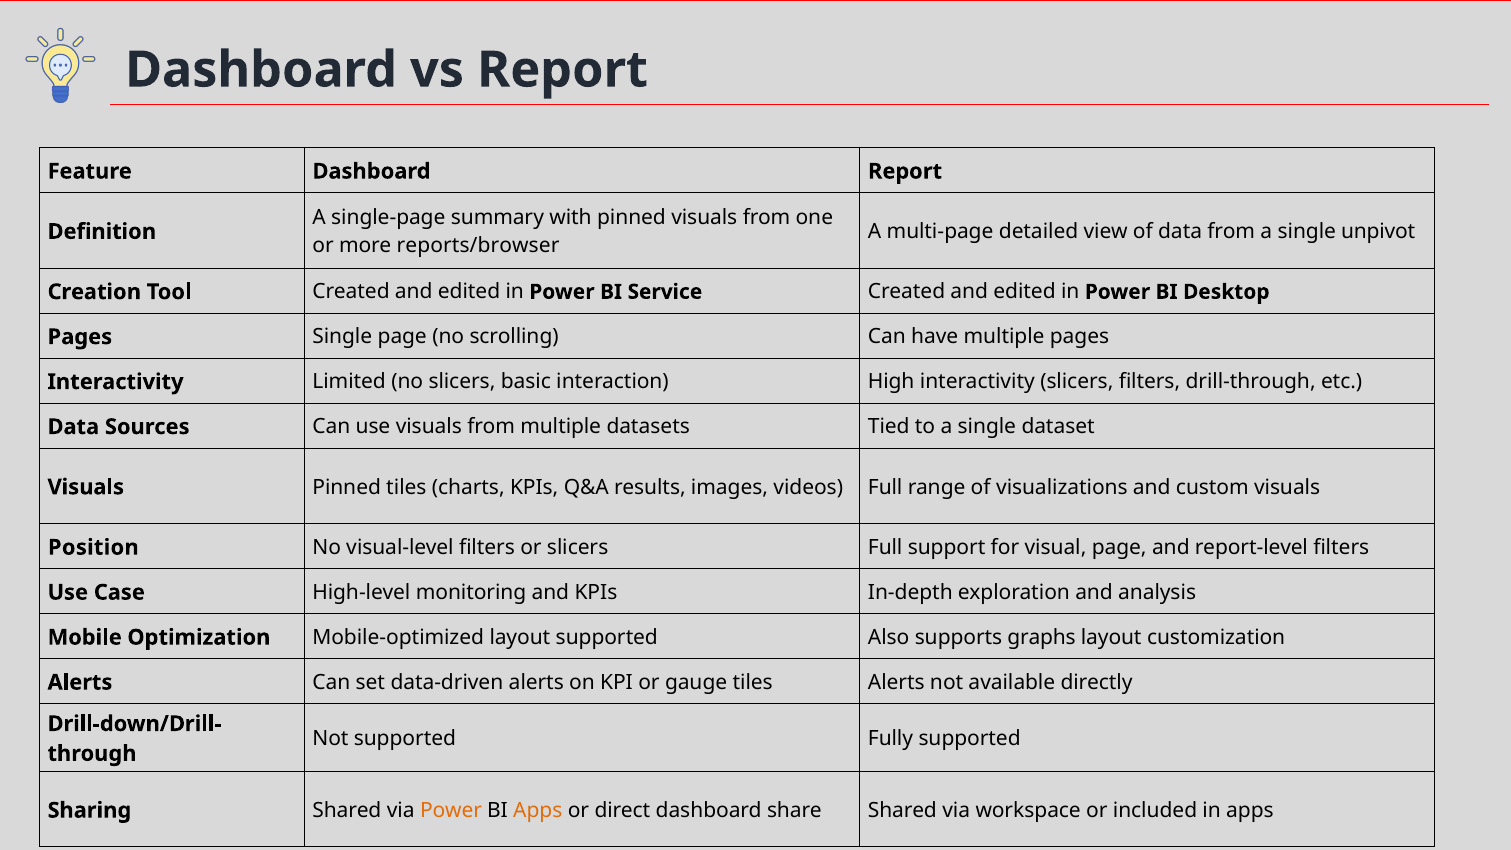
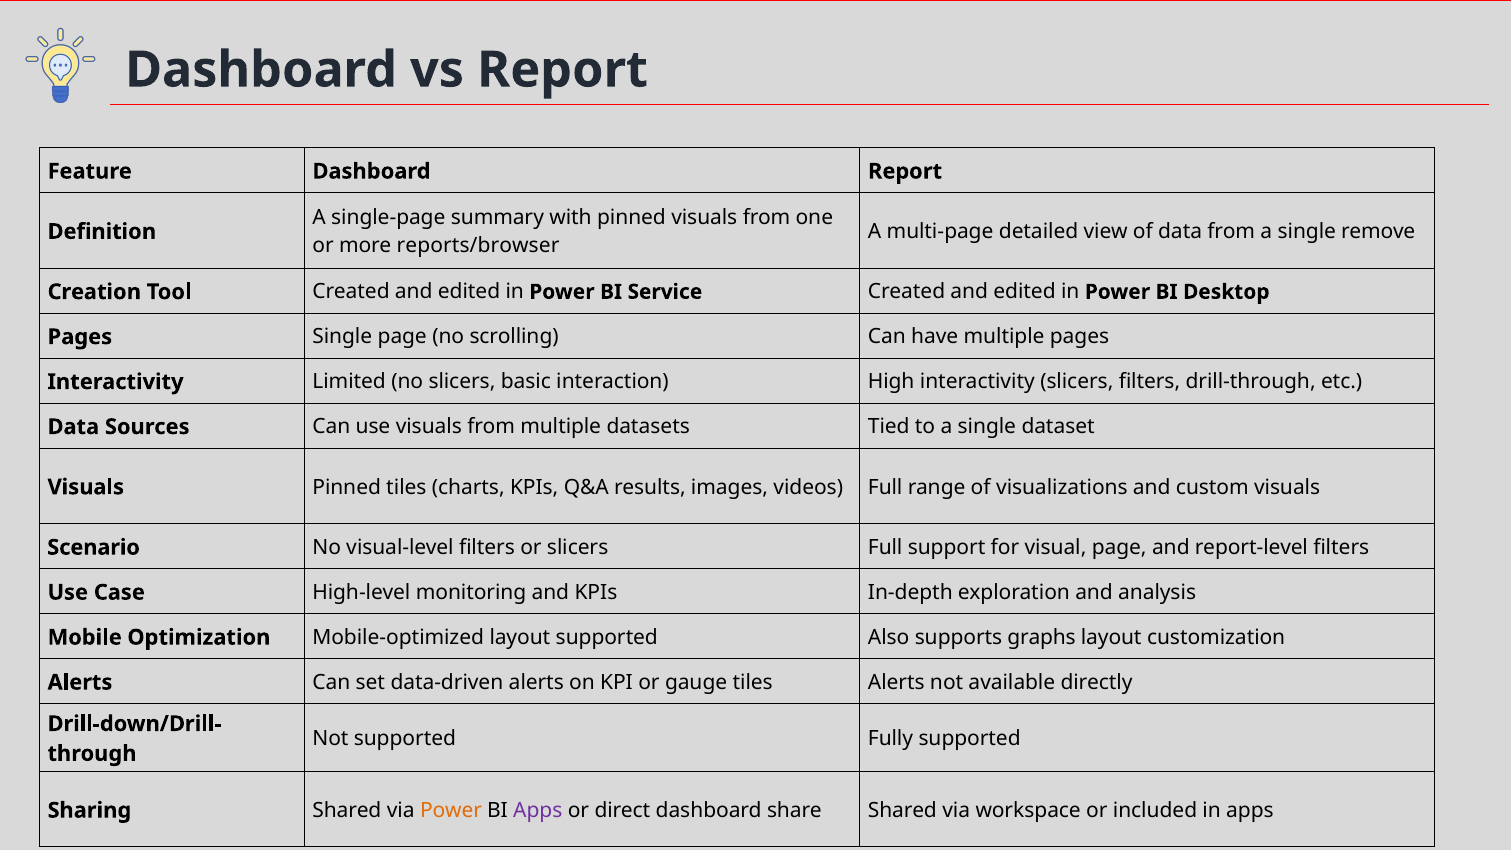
unpivot: unpivot -> remove (1378, 232)
Position: Position -> Scenario (94, 547)
Apps colour: orange -> purple (538, 810)
